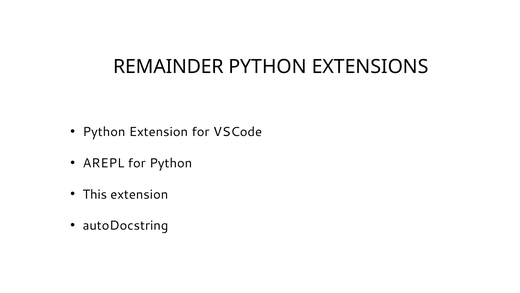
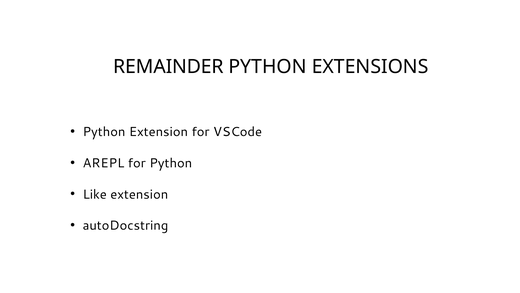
This: This -> Like (95, 194)
